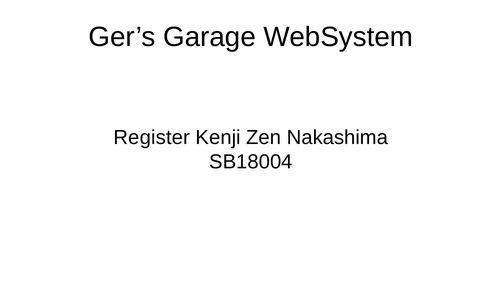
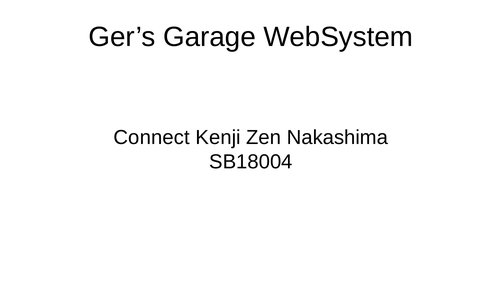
Register: Register -> Connect (152, 137)
